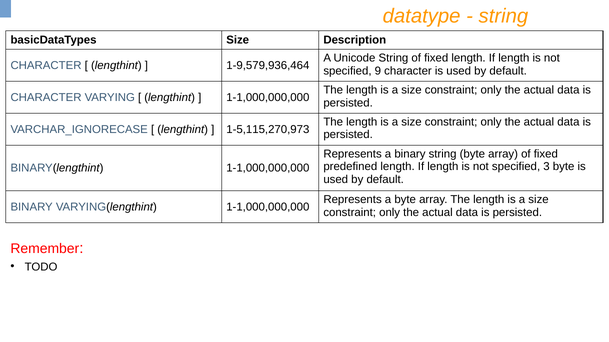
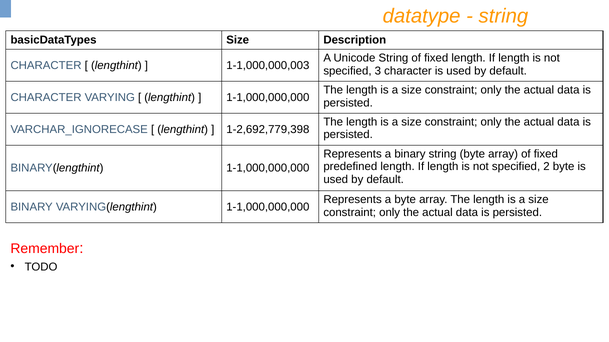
1-9,579,936,464: 1-9,579,936,464 -> 1-1,000,000,003 (268, 65)
9: 9 -> 3 (378, 71)
1-5,115,270,973: 1-5,115,270,973 -> 1-2,692,779,398 (268, 129)
3: 3 -> 2 (546, 167)
